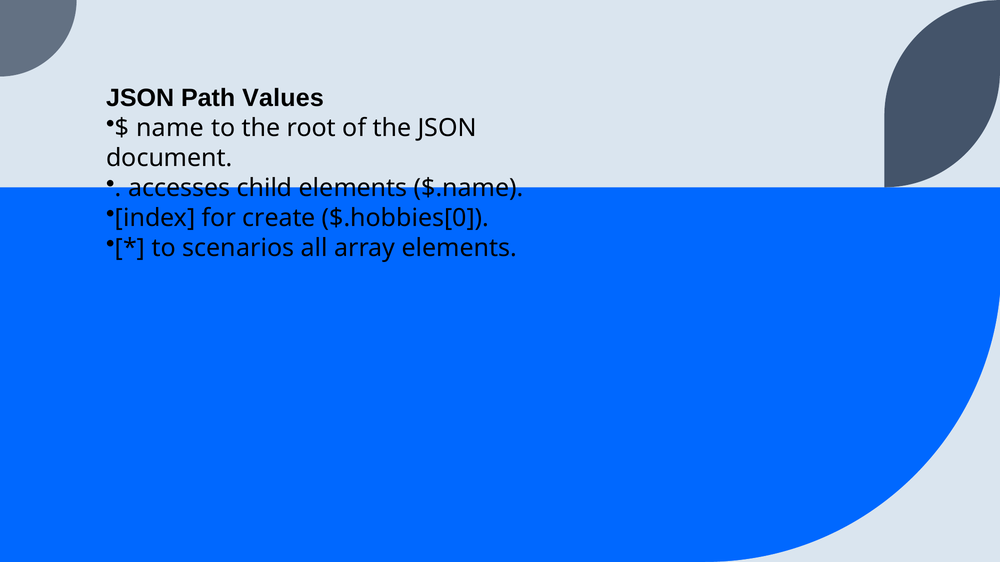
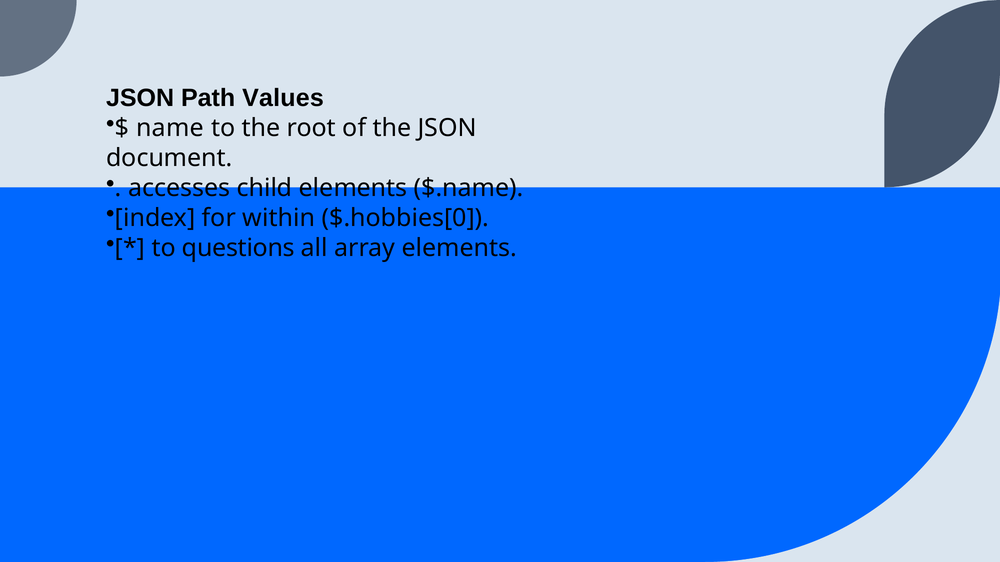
create: create -> within (279, 218)
scenarios: scenarios -> questions (238, 248)
